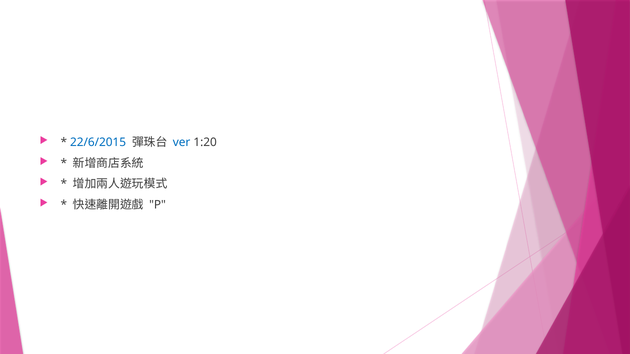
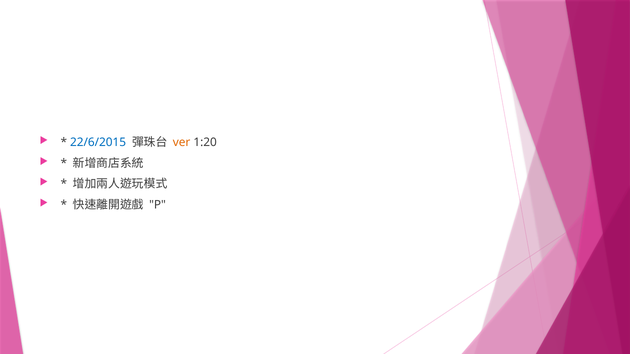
ver colour: blue -> orange (182, 143)
